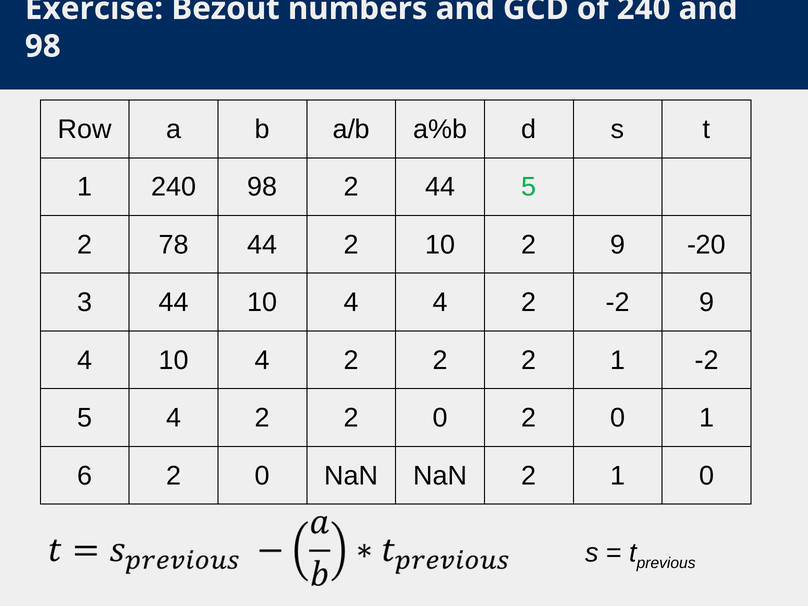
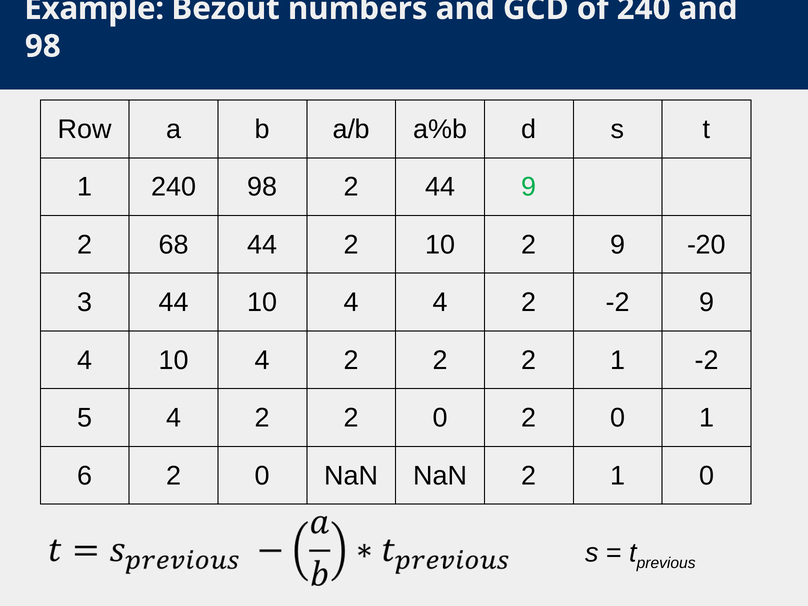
Exercise: Exercise -> Example (94, 9)
44 5: 5 -> 9 (529, 187)
78: 78 -> 68 (174, 245)
